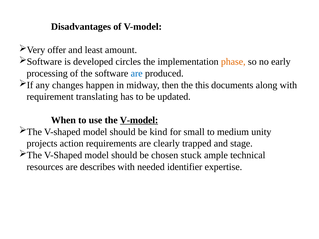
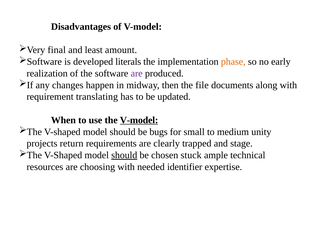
offer: offer -> final (57, 50)
circles: circles -> literals (128, 62)
processing: processing -> realization (47, 73)
are colour: blue -> purple (137, 73)
this: this -> file (202, 85)
kind: kind -> bugs (159, 132)
action: action -> return (72, 144)
should underline: none -> present (124, 155)
describes: describes -> choosing (98, 167)
